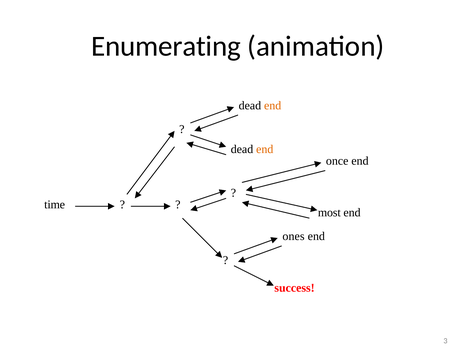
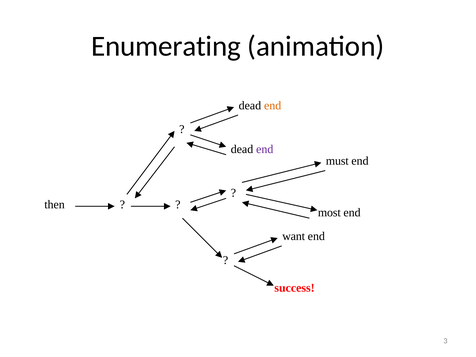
end colour: orange -> purple (265, 149)
once: once -> must (337, 161)
time: time -> then (55, 205)
ones: ones -> want (294, 236)
